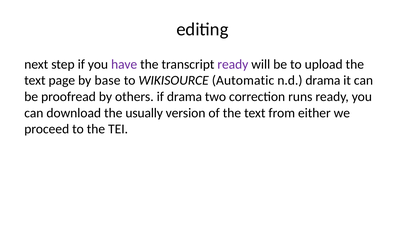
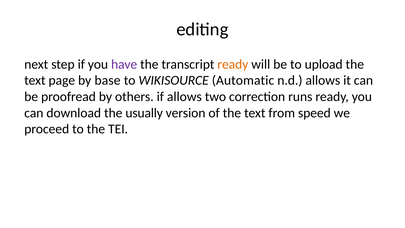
ready colour: purple -> orange (233, 64)
n.d drama: drama -> allows (323, 80)
if drama: drama -> allows (184, 97)
either: either -> speed (314, 113)
